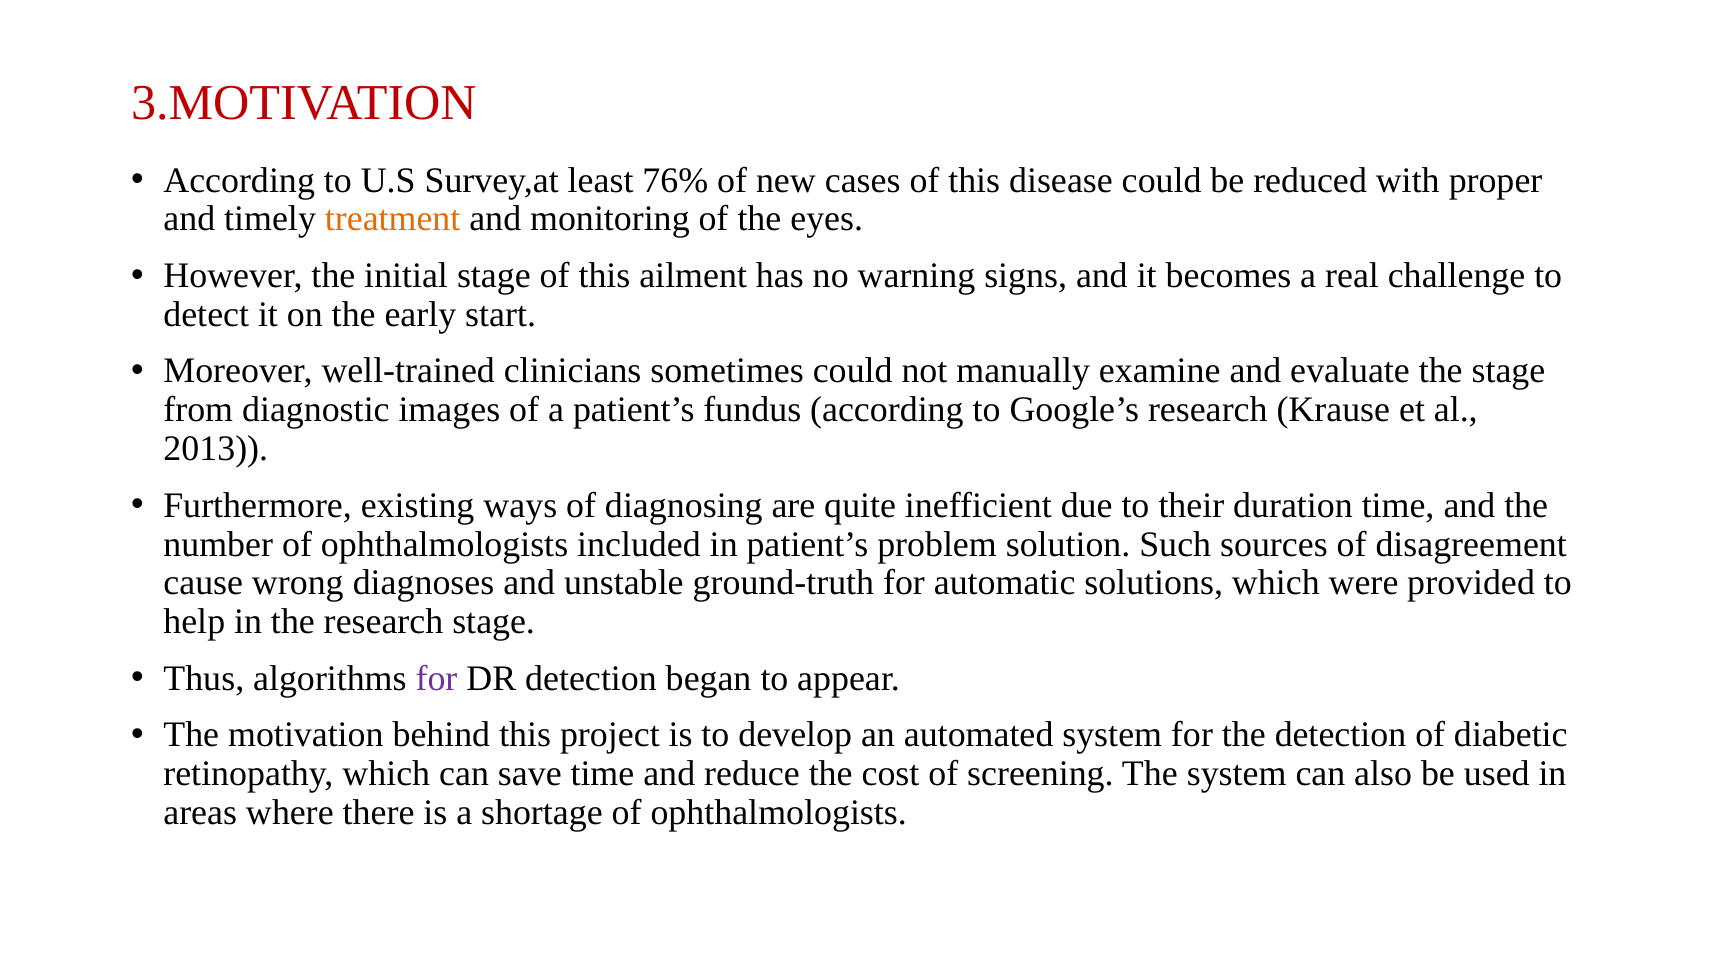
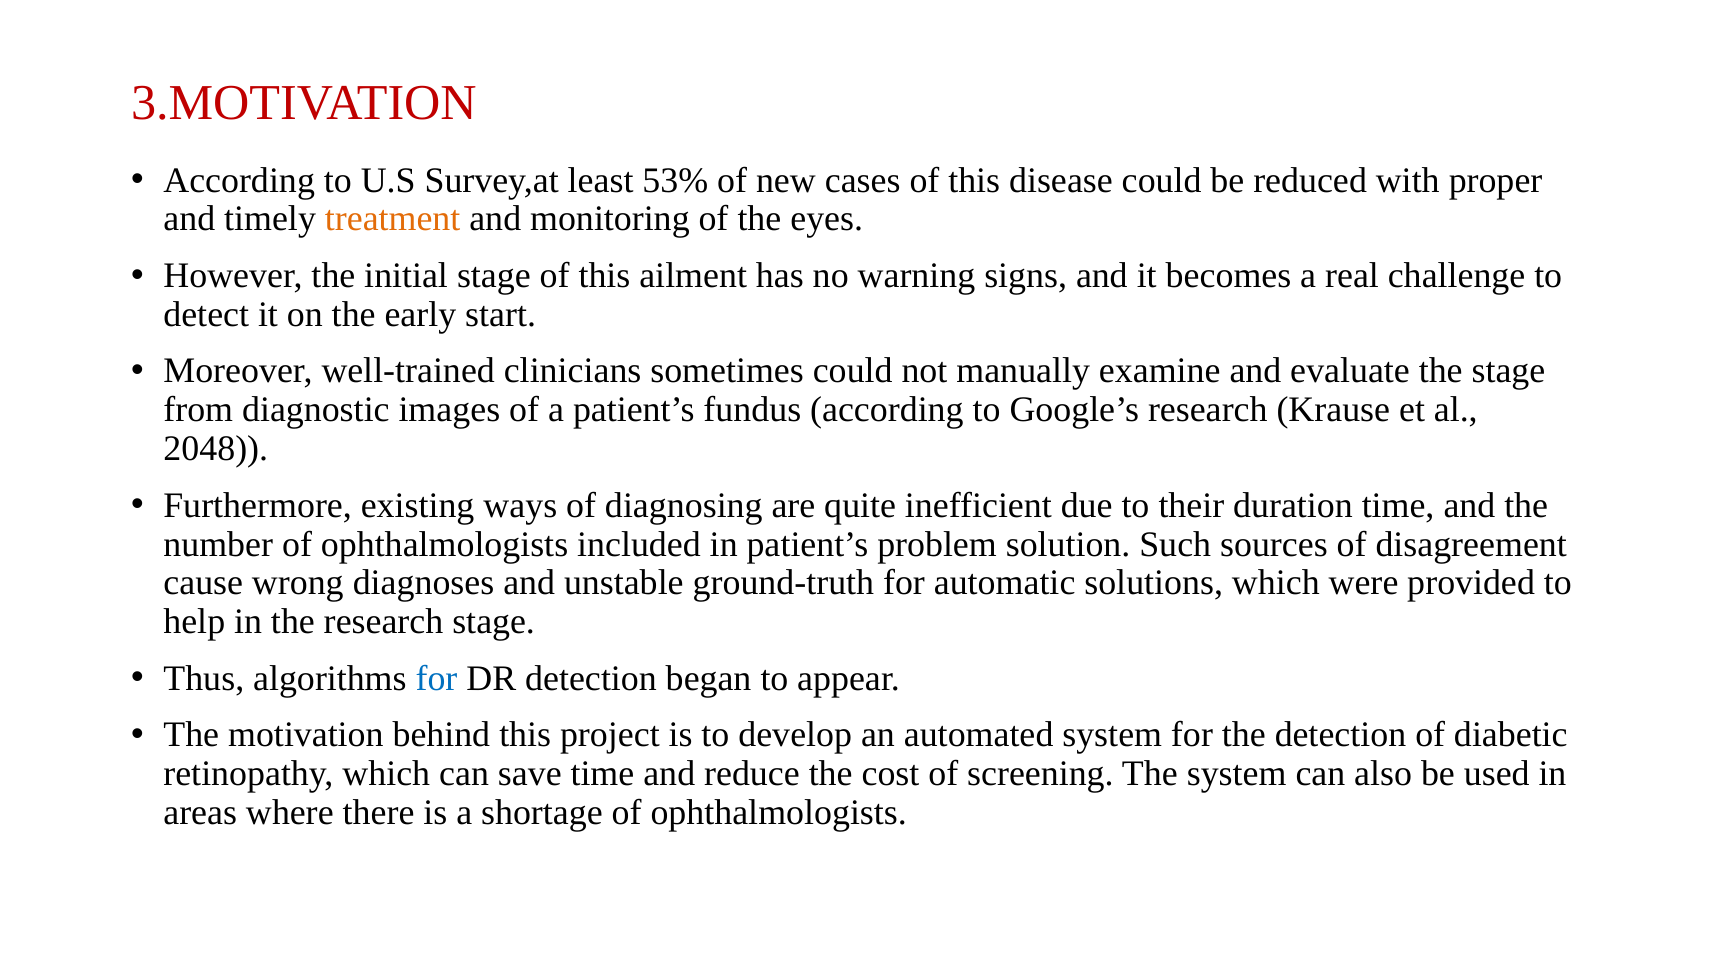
76%: 76% -> 53% (675, 180)
2013: 2013 -> 2048 (216, 449)
for colour: purple -> blue (436, 678)
